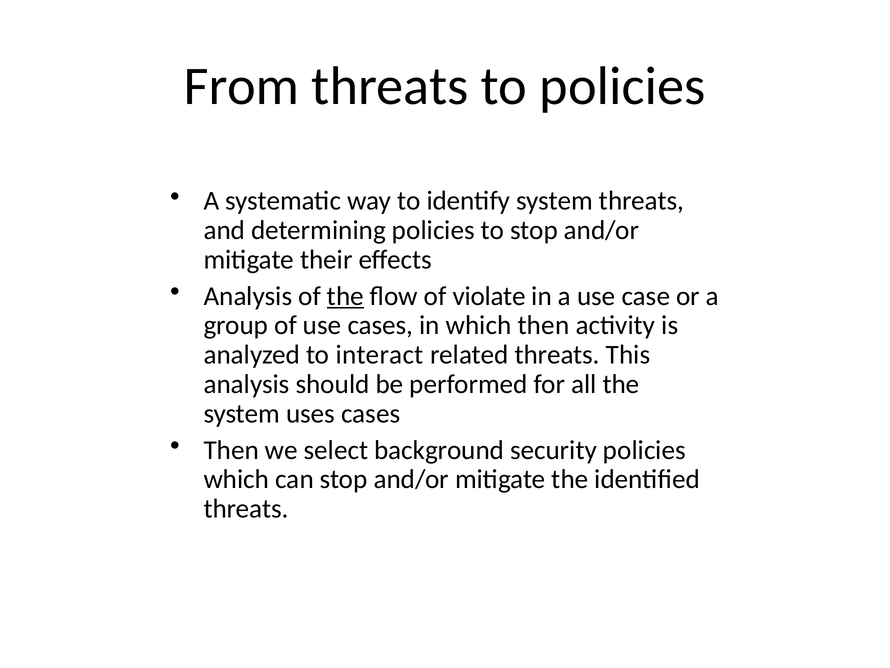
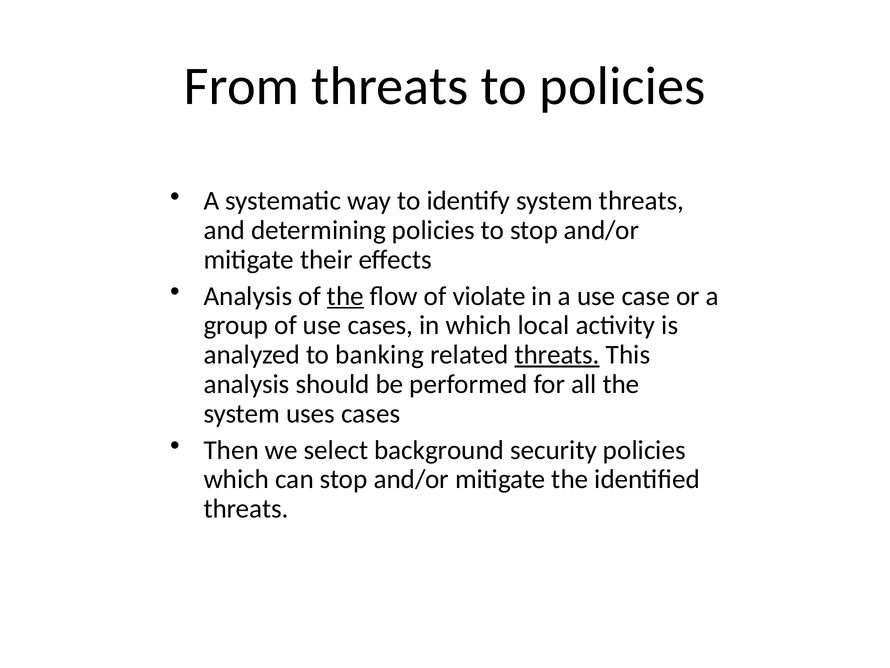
which then: then -> local (544, 325)
interact: interact -> banking (380, 355)
threats underline: none -> present (557, 355)
